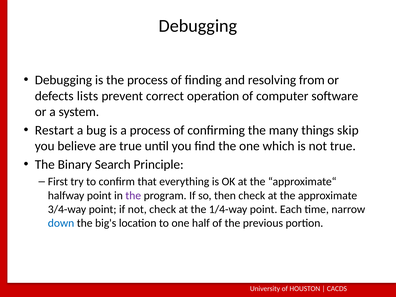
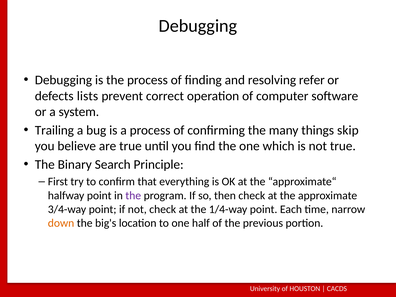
from: from -> refer (312, 80)
Restart: Restart -> Trailing (54, 130)
down colour: blue -> orange (61, 223)
